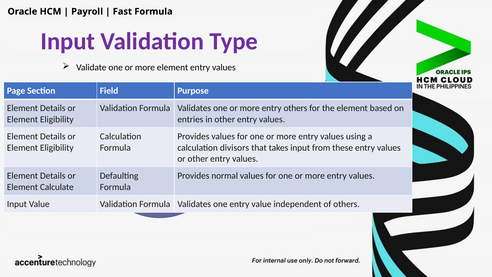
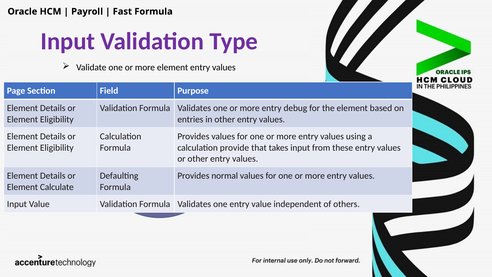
entry others: others -> debug (295, 108)
divisors: divisors -> provide (234, 148)
